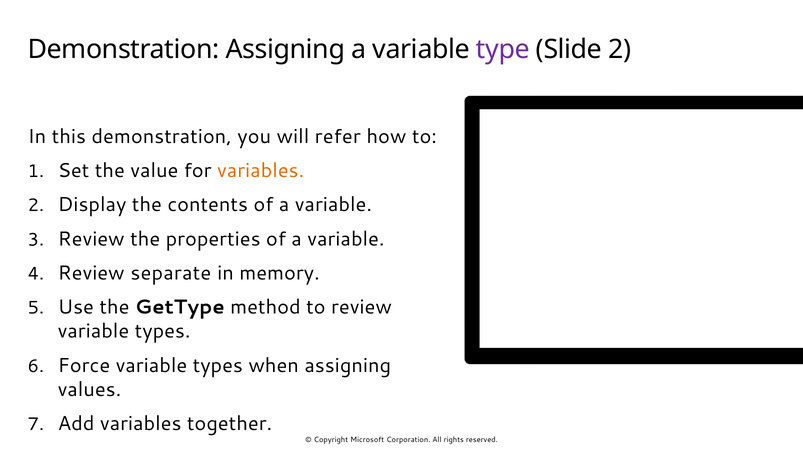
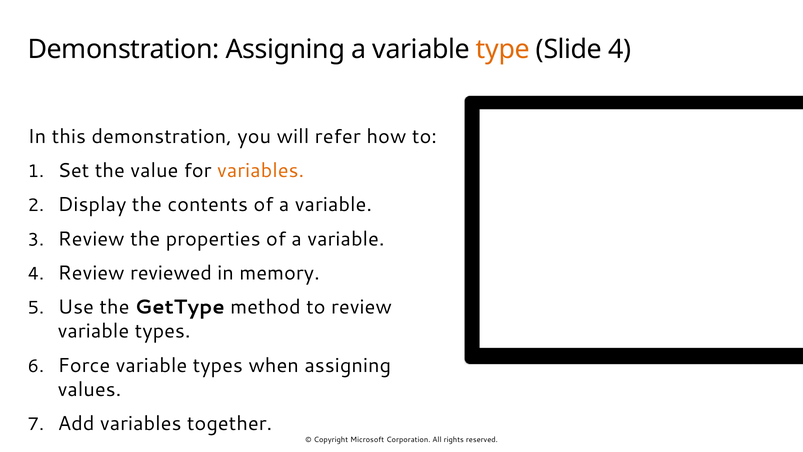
type colour: purple -> orange (503, 49)
Slide 2: 2 -> 4 (620, 49)
separate: separate -> reviewed (171, 273)
